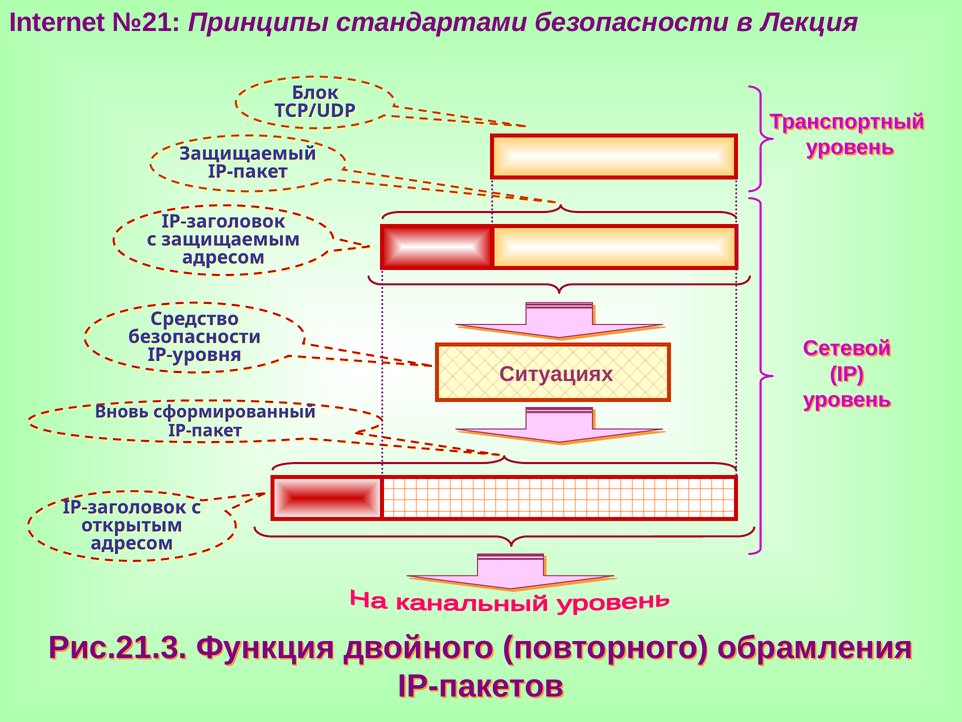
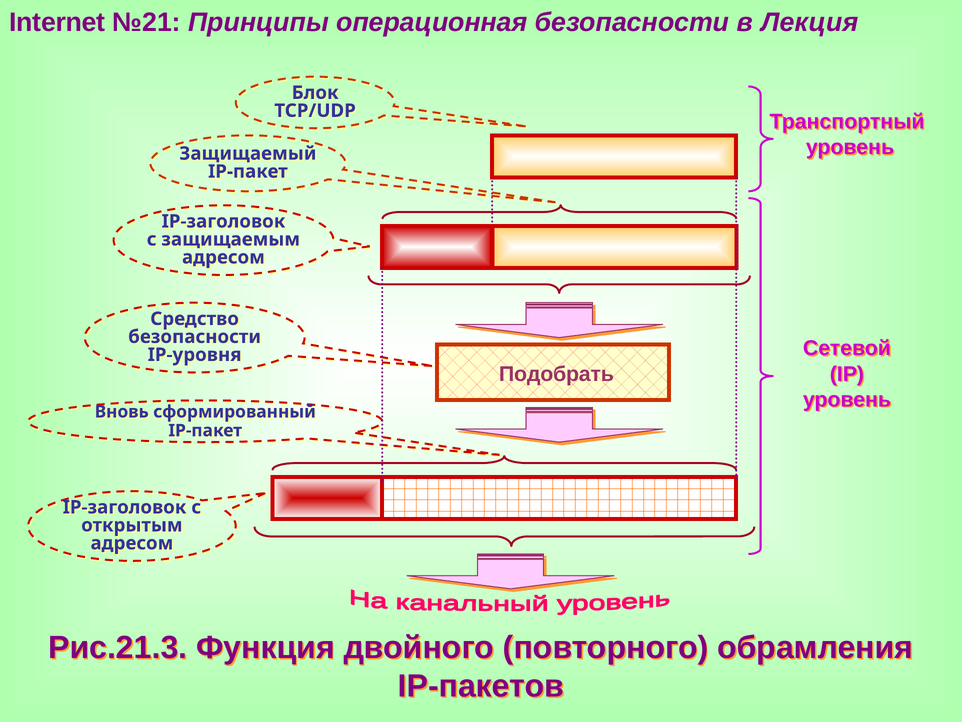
стандартами: стандартами -> операционная (432, 23)
Ситуациях: Ситуациях -> Подобрать (556, 374)
